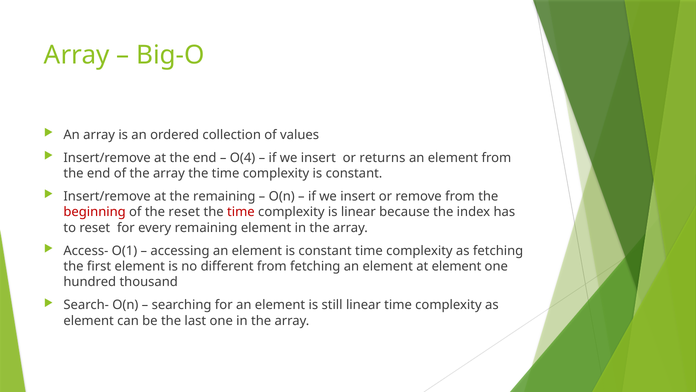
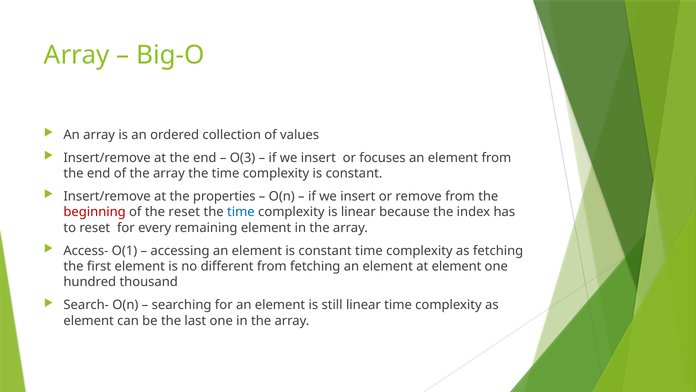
O(4: O(4 -> O(3 (243, 158)
returns: returns -> focuses (382, 158)
the remaining: remaining -> properties (224, 196)
time colour: red -> blue (241, 212)
